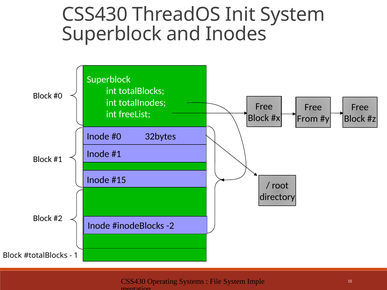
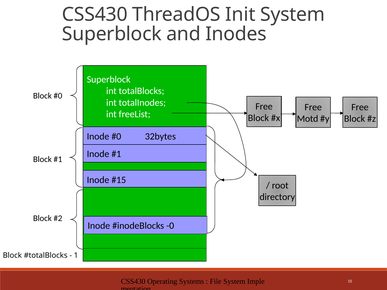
From: From -> Motd (308, 119)
-2: -2 -> -0 (170, 226)
